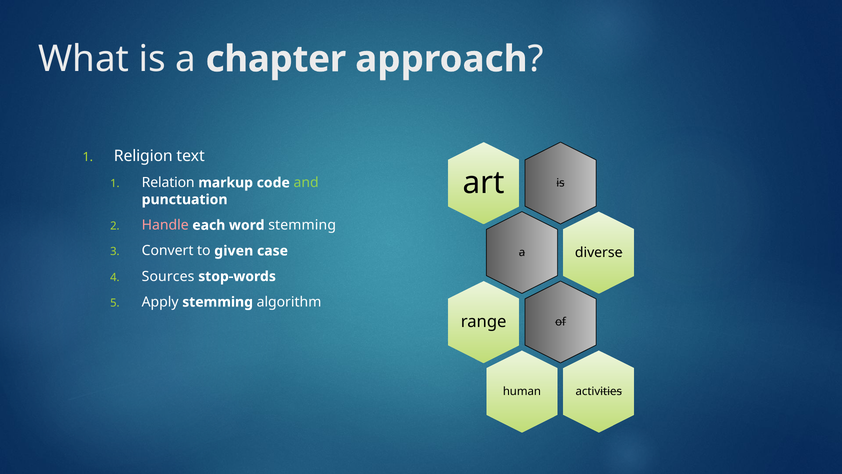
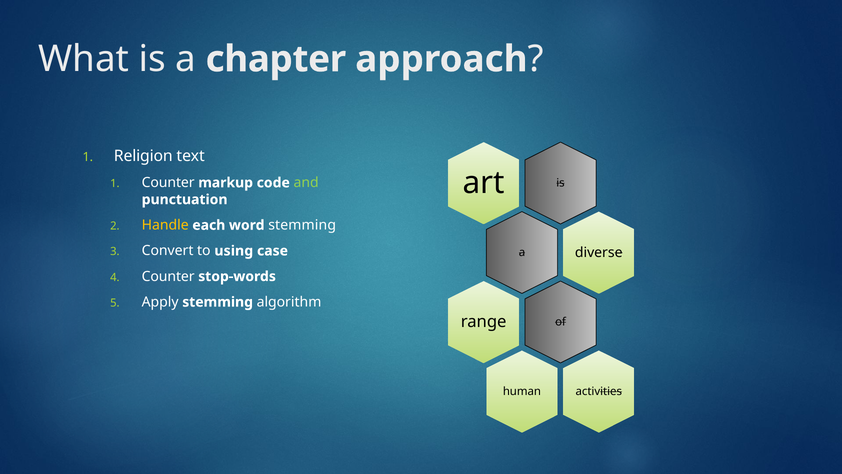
Relation: Relation -> Counter (168, 183)
Handle colour: pink -> yellow (165, 225)
given: given -> using (234, 251)
Sources: Sources -> Counter (168, 276)
